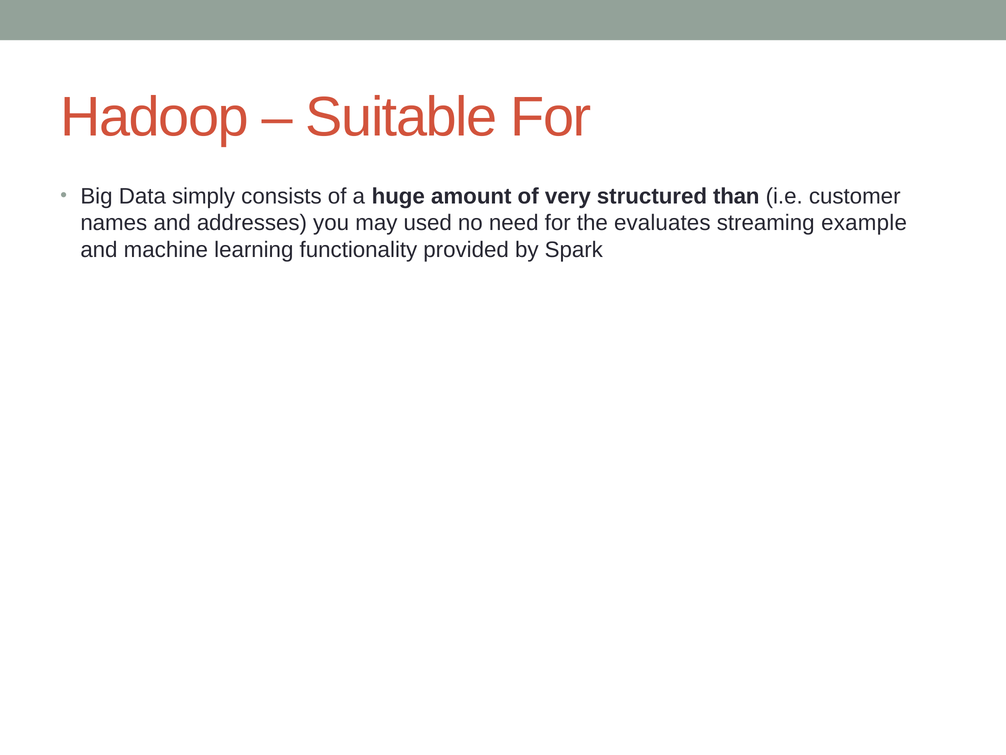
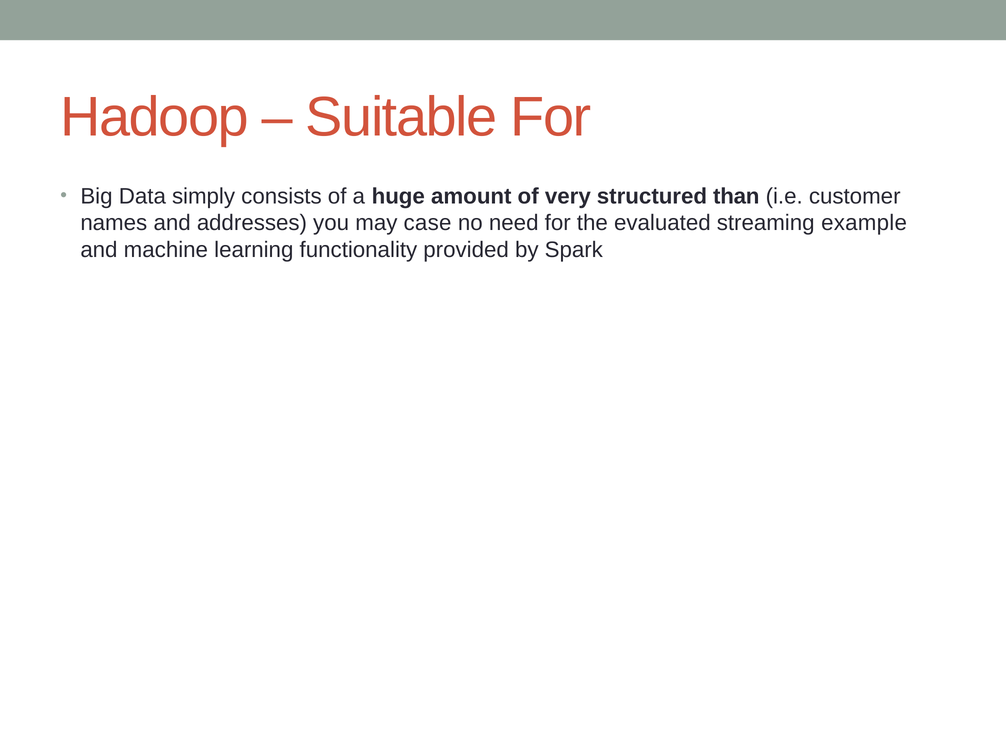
used: used -> case (428, 223)
evaluates: evaluates -> evaluated (662, 223)
